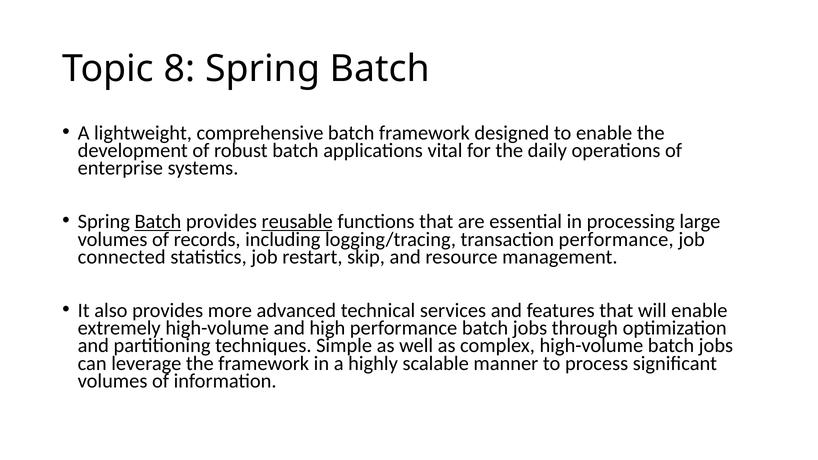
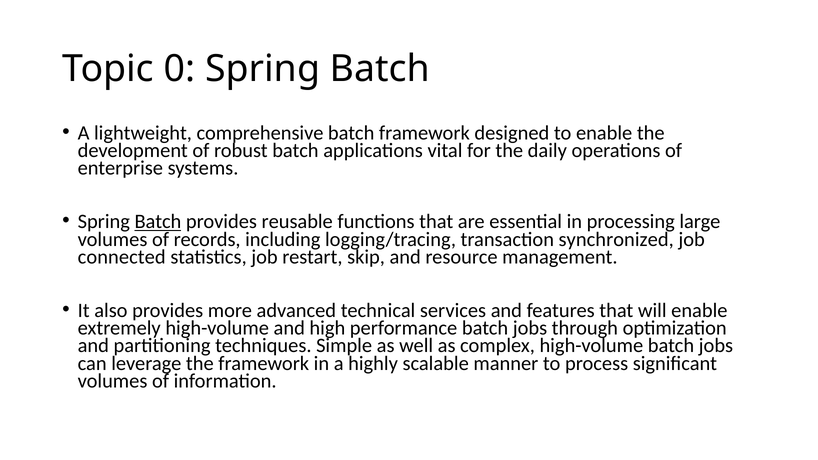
8: 8 -> 0 (179, 69)
reusable underline: present -> none (297, 222)
transaction performance: performance -> synchronized (616, 239)
